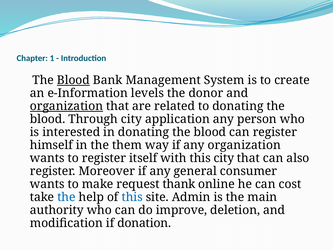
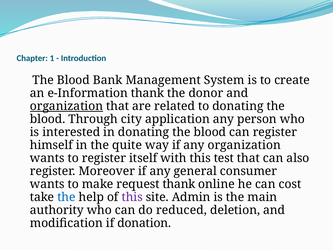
Blood underline: present -> none (73, 80)
e-Information levels: levels -> thank (148, 93)
them: them -> quite (127, 145)
this city: city -> test (224, 158)
this colour: blue -> purple (132, 197)
improve: improve -> reduced (181, 210)
